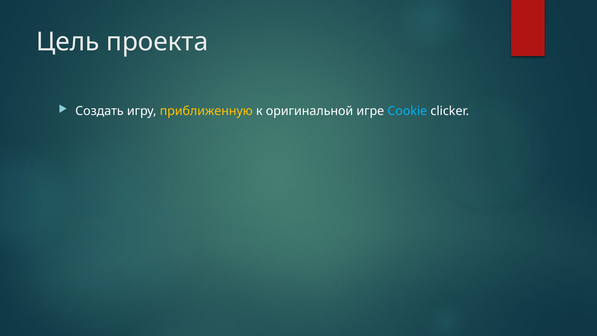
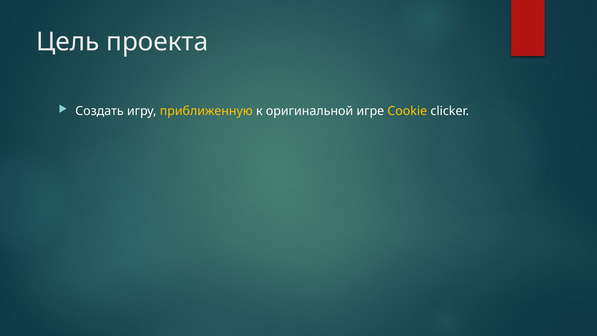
Cookie colour: light blue -> yellow (407, 111)
